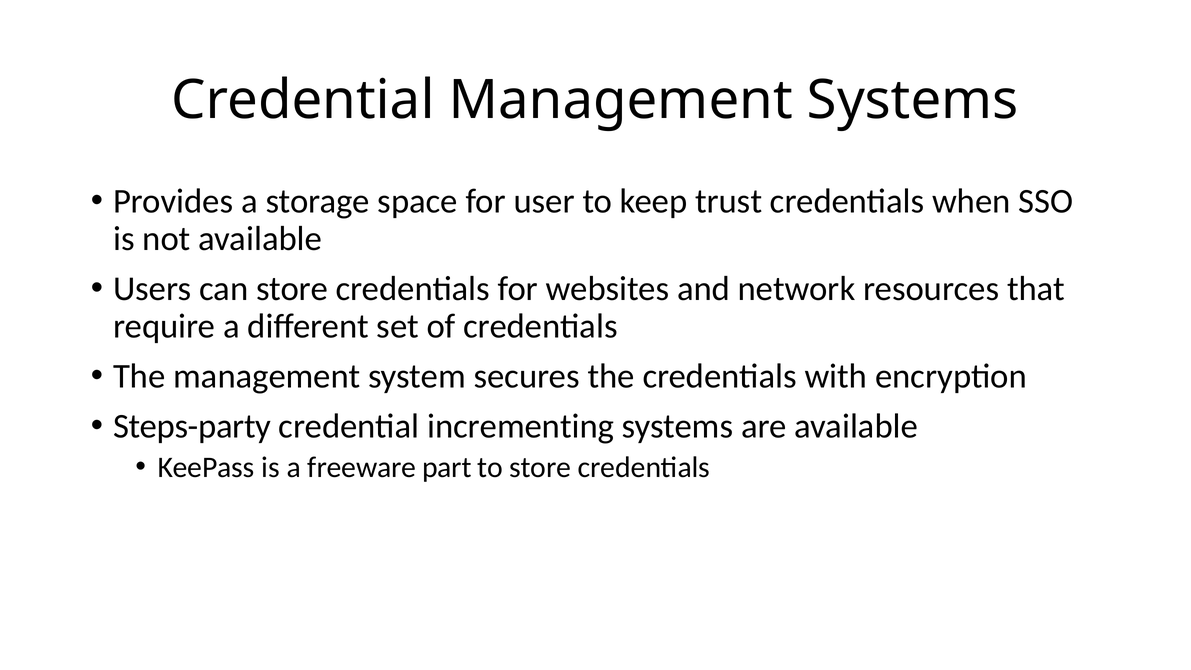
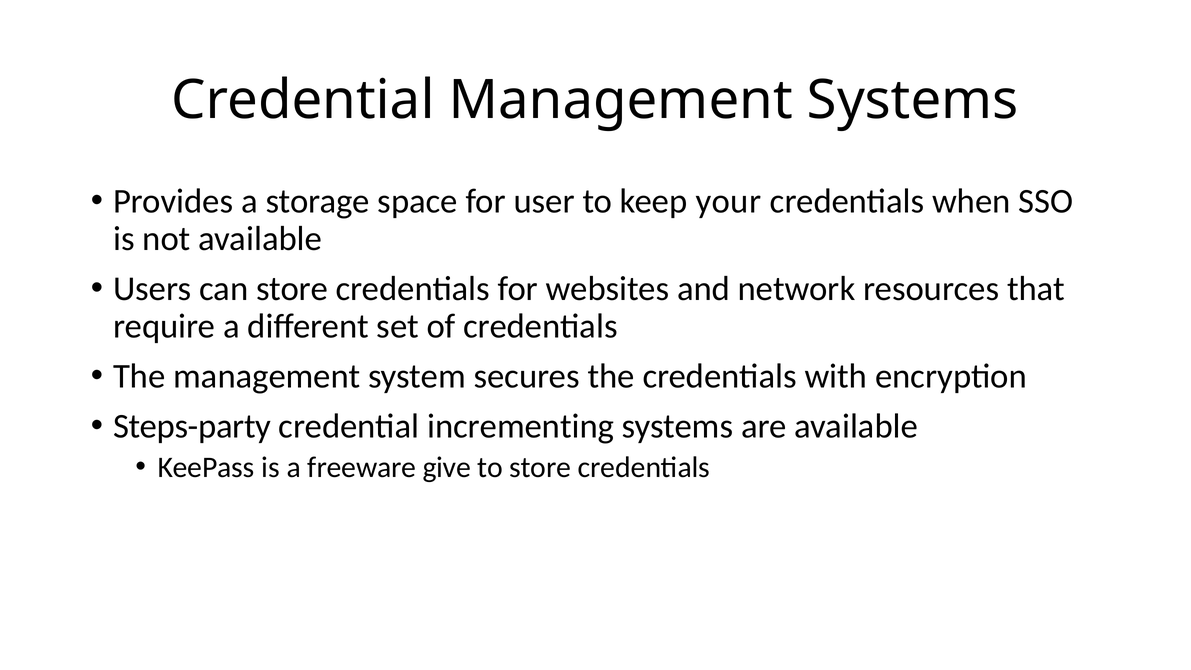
trust: trust -> your (728, 201)
part: part -> give (447, 467)
